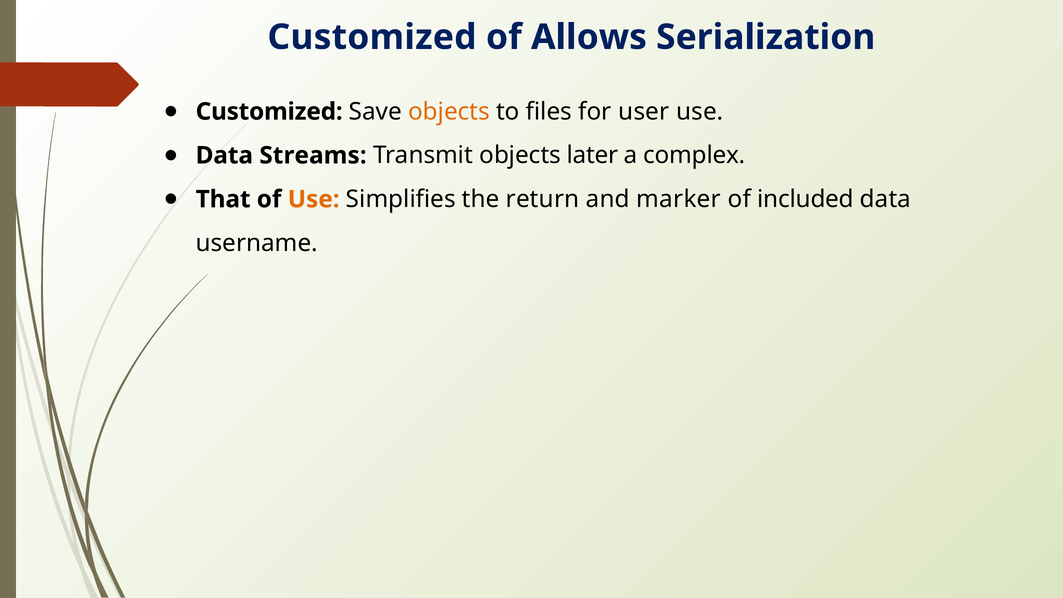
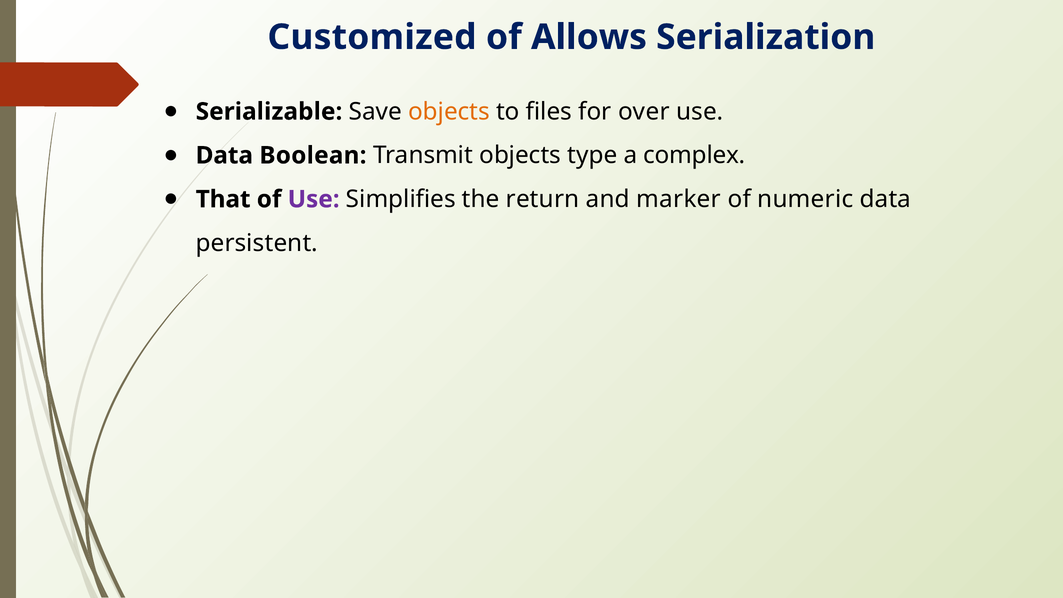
Customized: Customized -> Serializable (269, 112)
user: user -> over (644, 112)
Streams: Streams -> Boolean (313, 155)
later: later -> type (592, 155)
Use colour: orange -> purple (314, 199)
included: included -> numeric (805, 199)
username: username -> persistent (257, 243)
